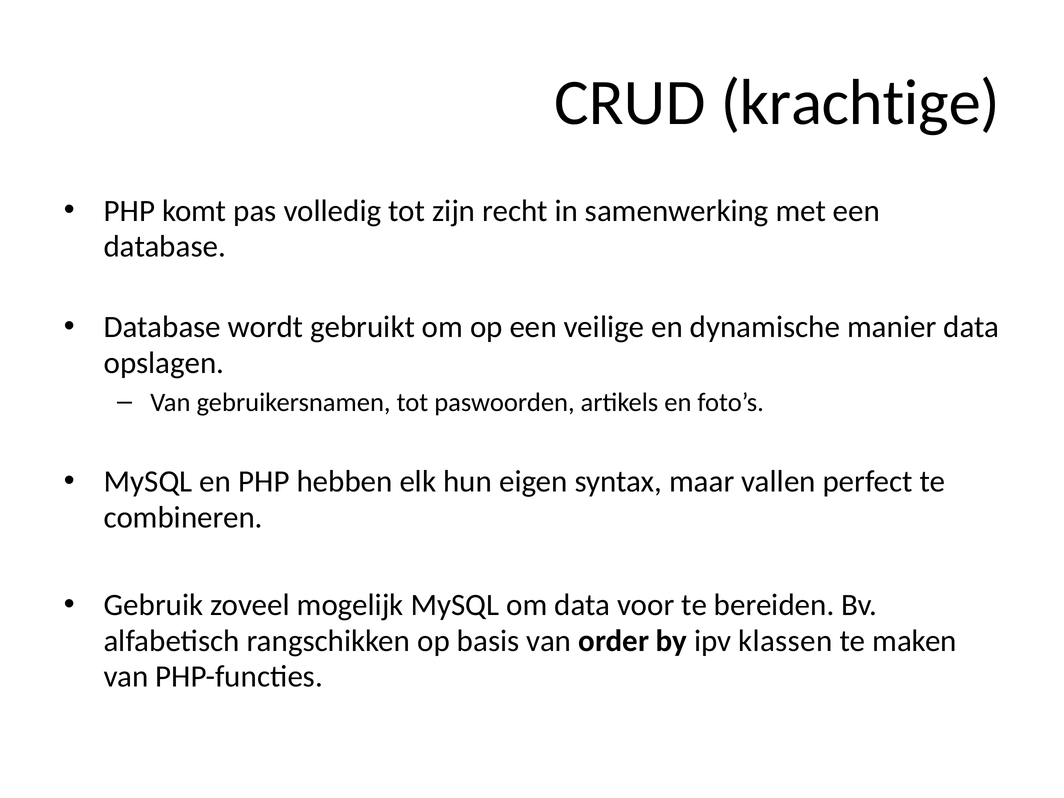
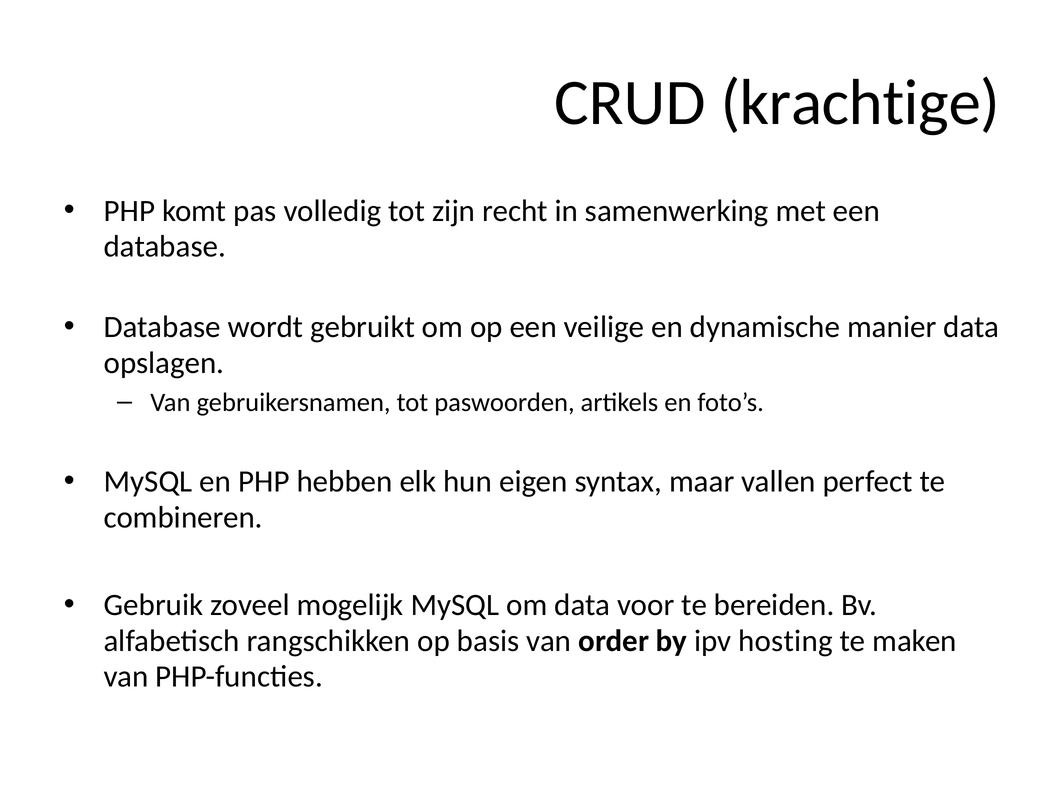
klassen: klassen -> hosting (786, 641)
